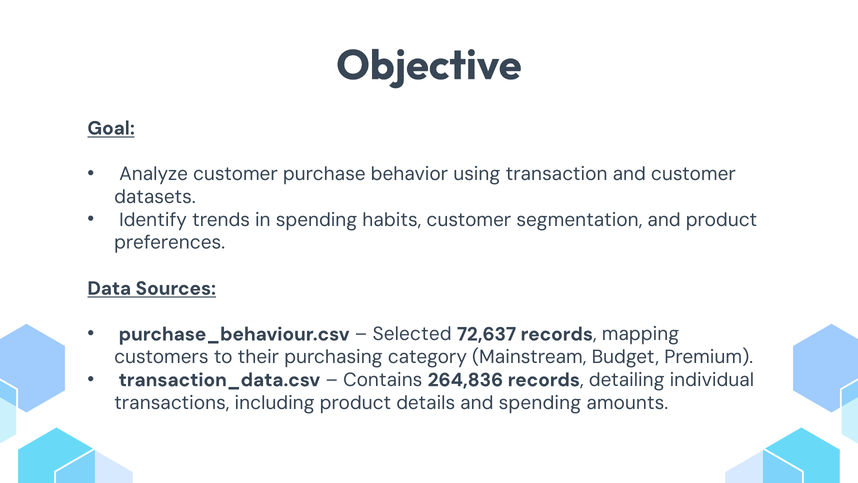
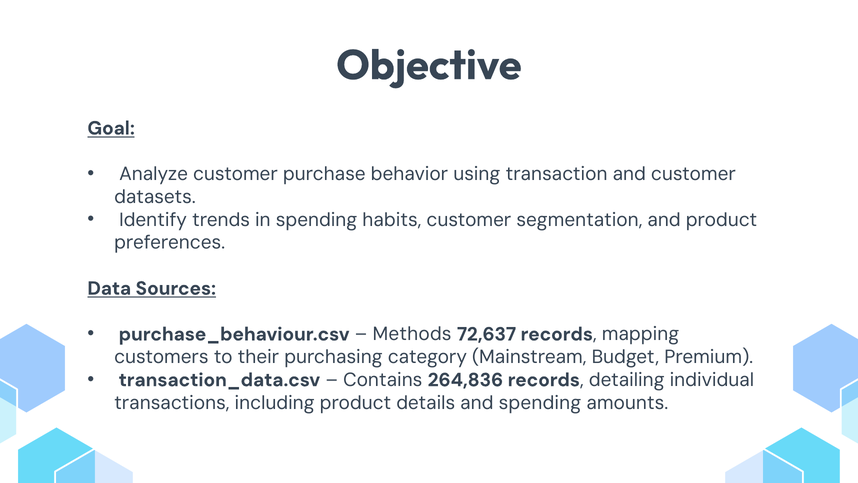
Selected: Selected -> Methods (412, 334)
